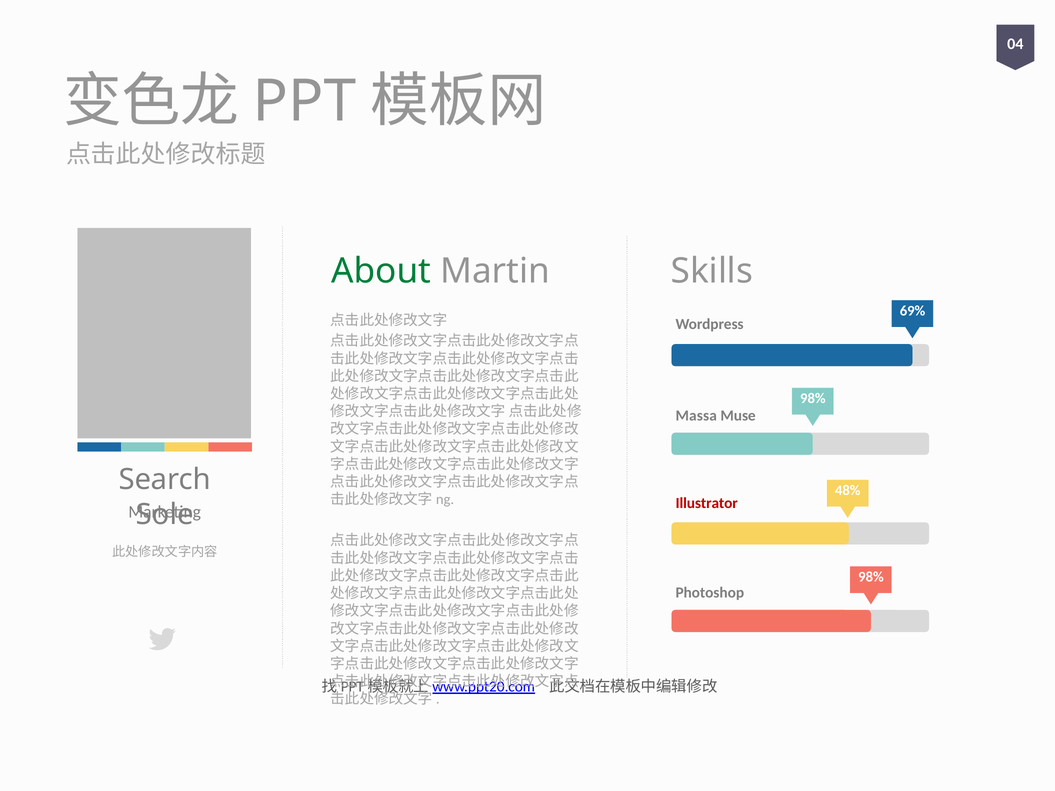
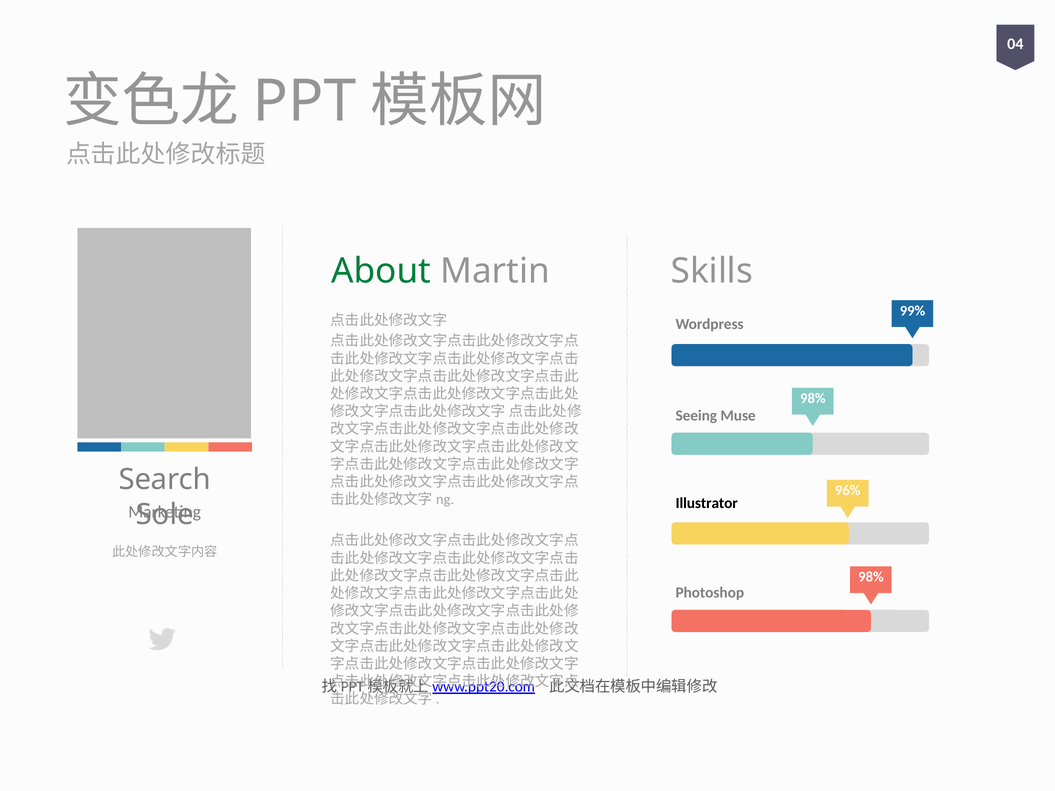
69%: 69% -> 99% (913, 311)
Massa: Massa -> Seeing (696, 416)
48%: 48% -> 96% (848, 491)
Illustrator colour: red -> black (707, 503)
